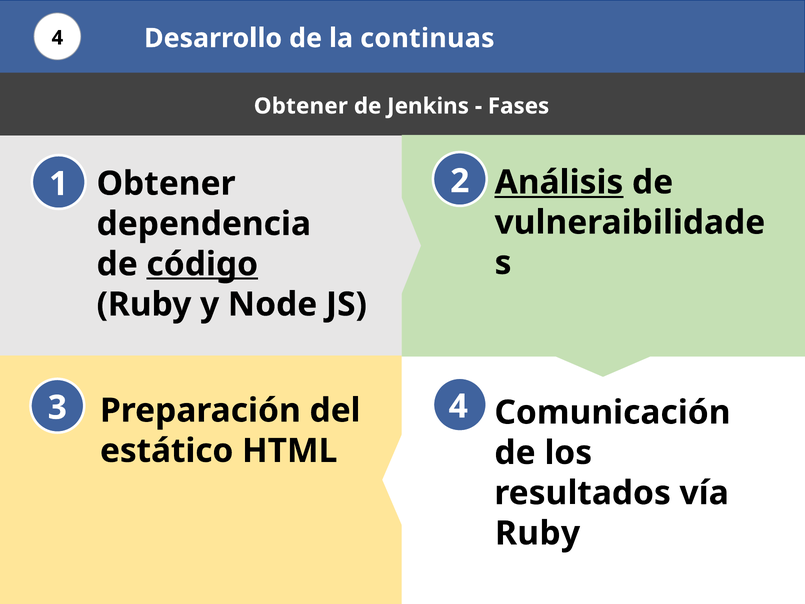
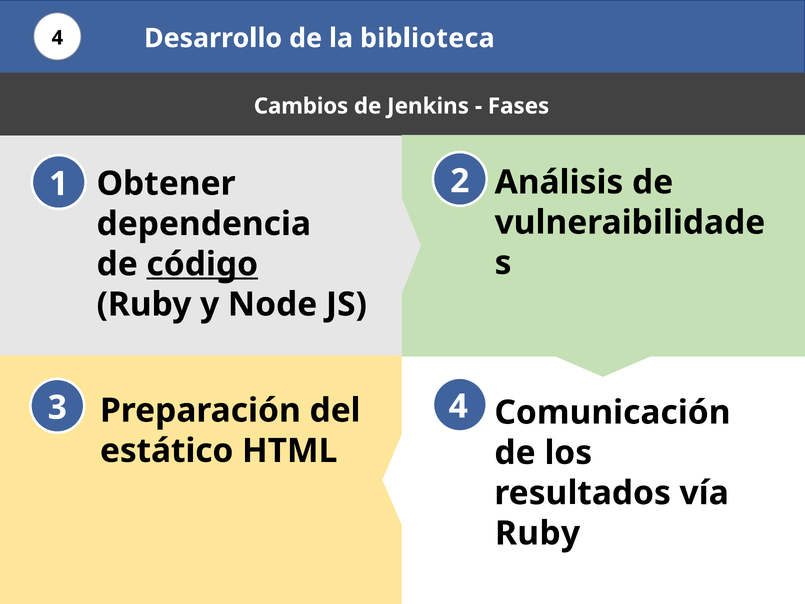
continuas: continuas -> biblioteca (427, 38)
Obtener: Obtener -> Cambios (301, 106)
Análisis underline: present -> none (559, 182)
